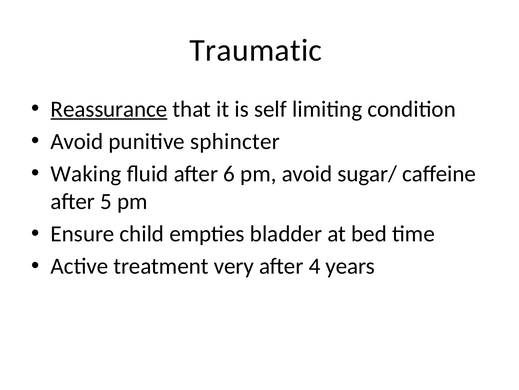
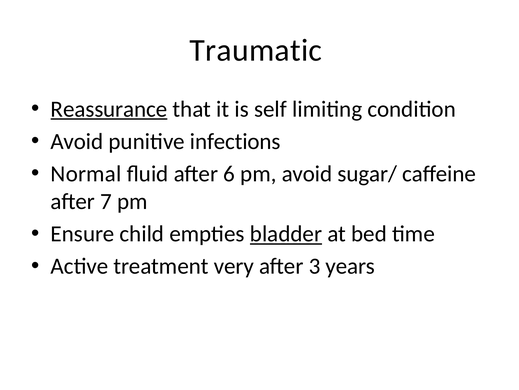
sphincter: sphincter -> infections (235, 141)
Waking: Waking -> Normal (86, 173)
5: 5 -> 7 (106, 201)
bladder underline: none -> present (286, 233)
4: 4 -> 3 (315, 266)
